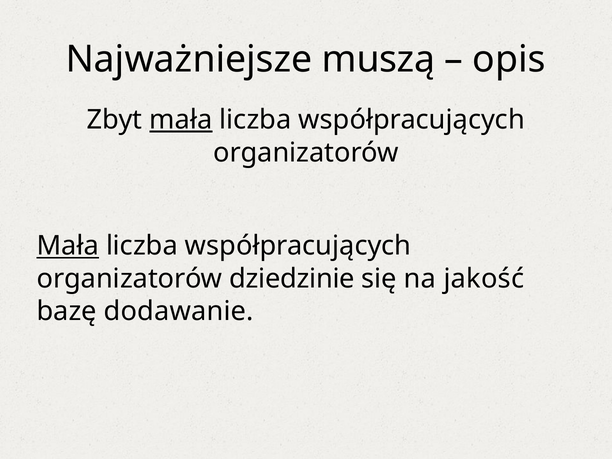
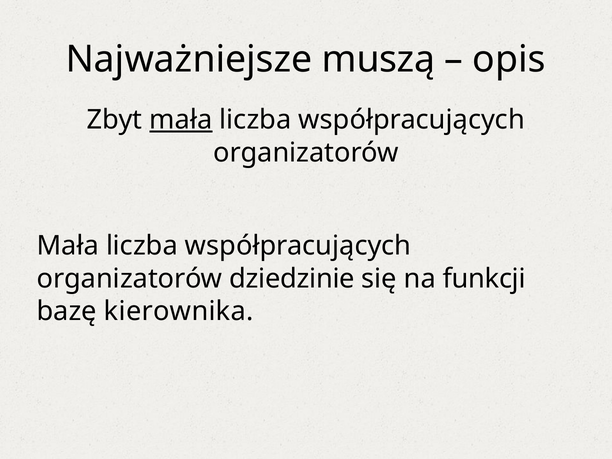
Mała underline: present -> none (68, 246)
jakość: jakość -> funkcji (484, 279)
dodawanie: dodawanie -> kierownika (179, 311)
